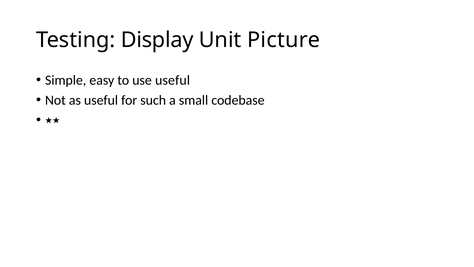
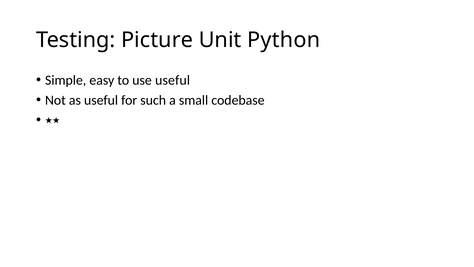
Display: Display -> Picture (157, 40)
Picture: Picture -> Python (284, 40)
